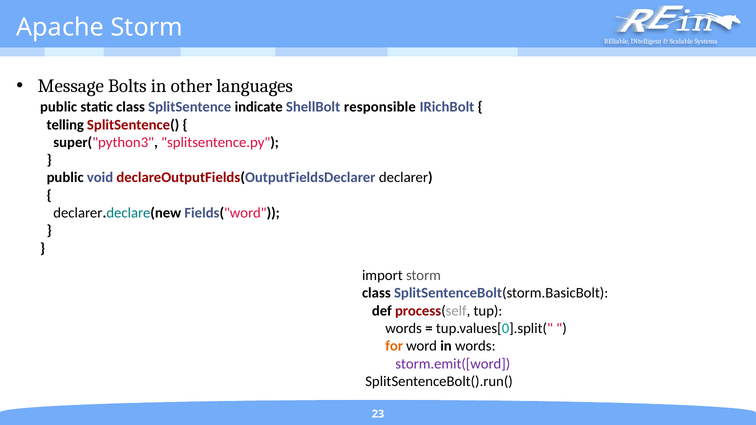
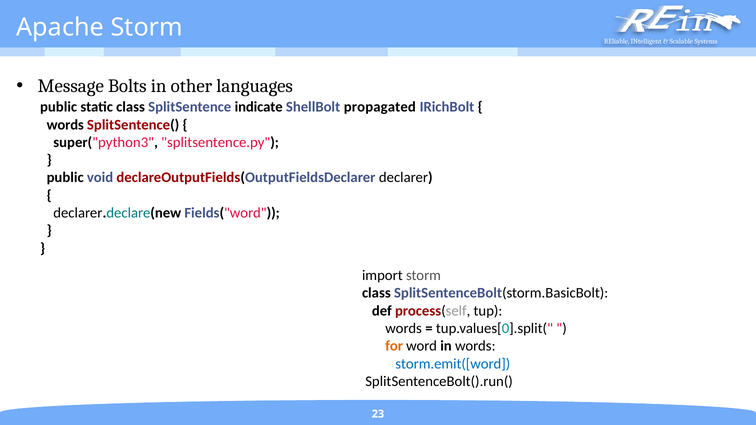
responsible: responsible -> propagated (380, 107)
telling: telling -> words (65, 125)
storm.emit([word colour: purple -> blue (453, 364)
